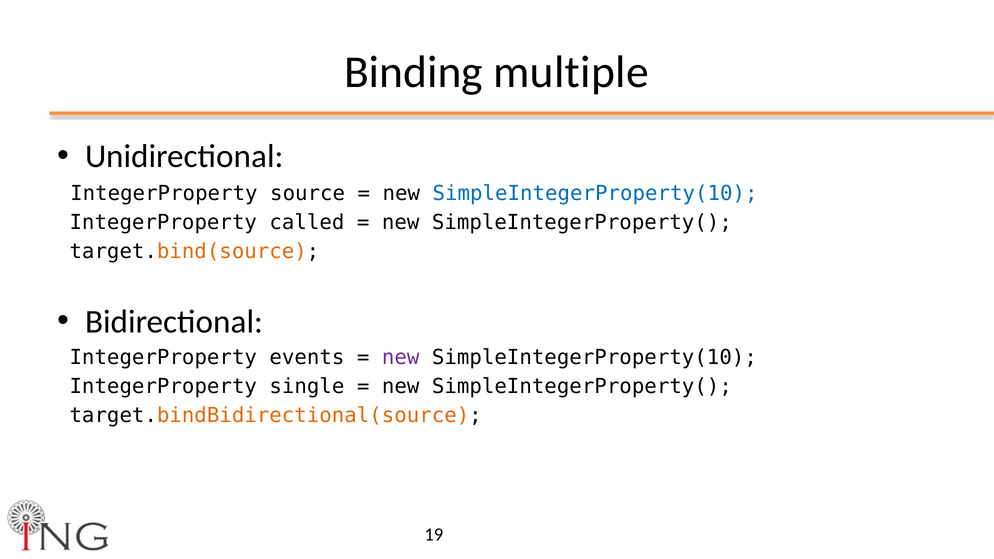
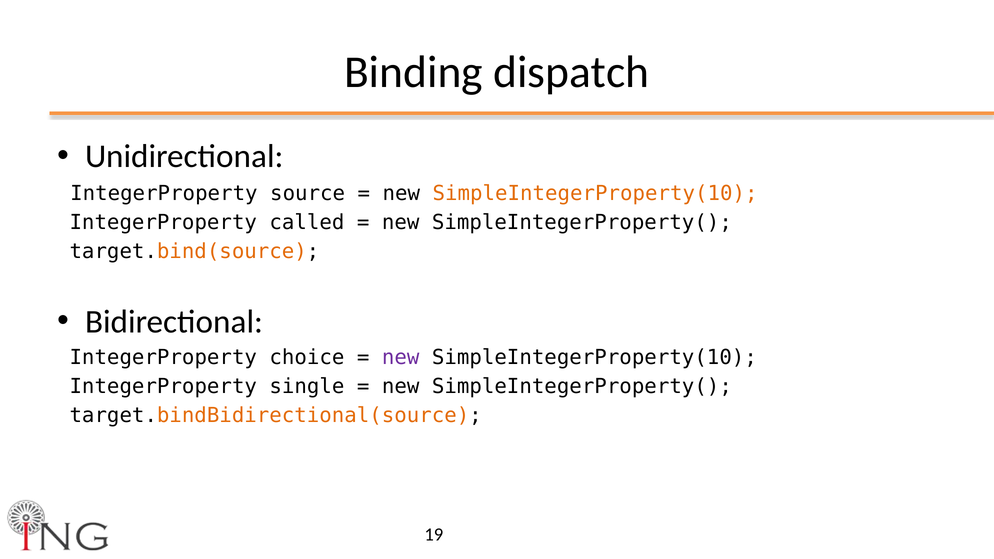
multiple: multiple -> dispatch (571, 72)
SimpleIntegerProperty(10 colour: blue -> orange (595, 193)
events: events -> choice (307, 357)
